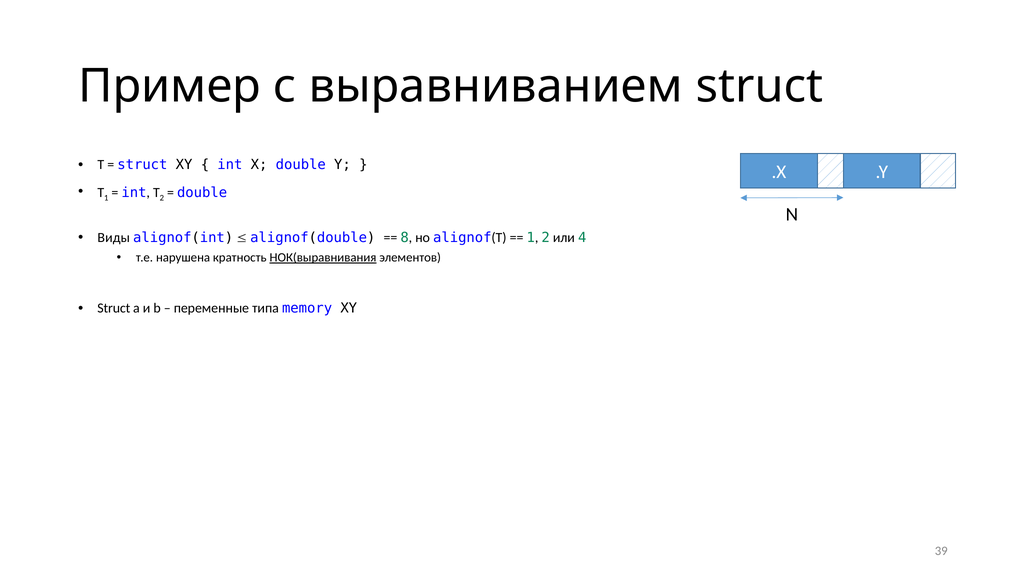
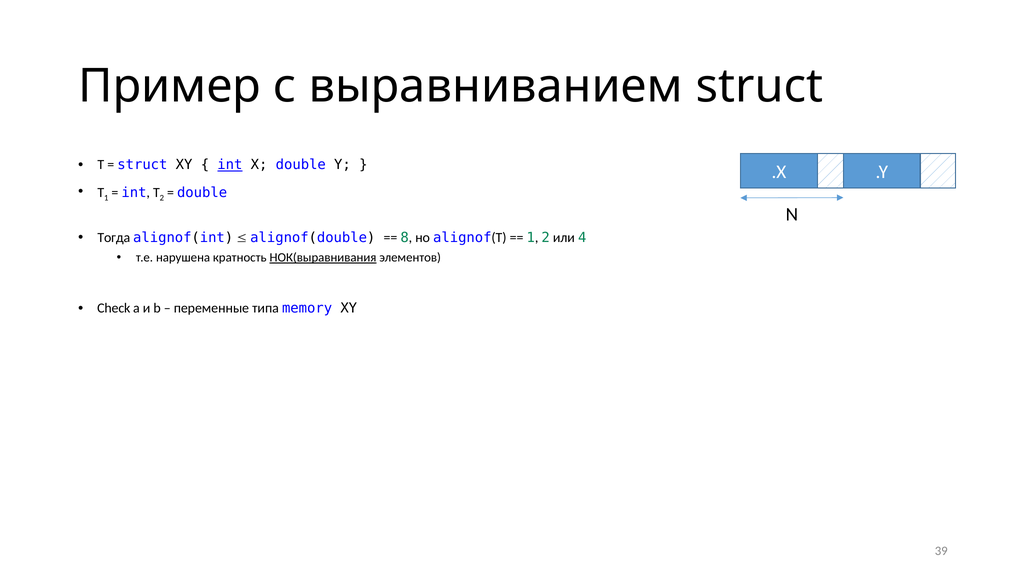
int underline: none -> present (230, 165)
Виды: Виды -> Тогда (114, 238)
Struct: Struct -> Check (114, 308)
